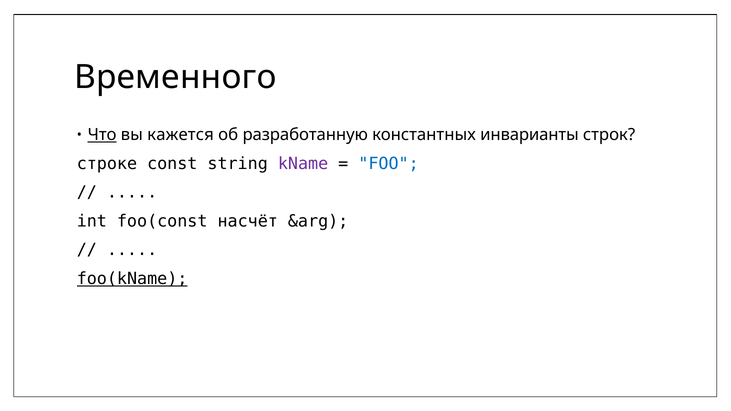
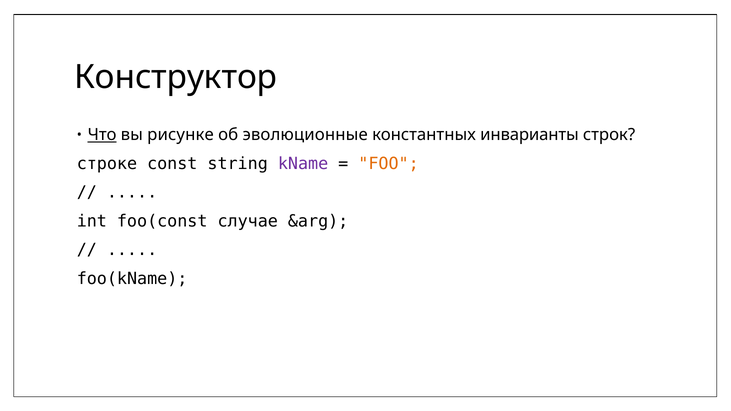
Временного: Временного -> Конструктор (176, 77)
кажется: кажется -> рисунке (181, 135)
разработанную: разработанную -> эволюционные (305, 135)
FOO colour: blue -> orange (389, 164)
насчёт: насчёт -> случае (248, 221)
foo(kName underline: present -> none (132, 279)
